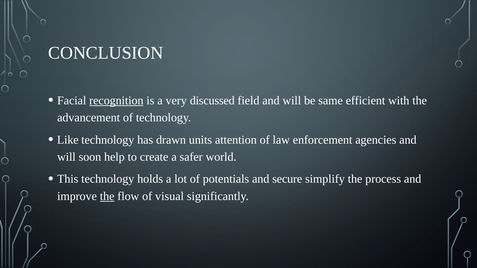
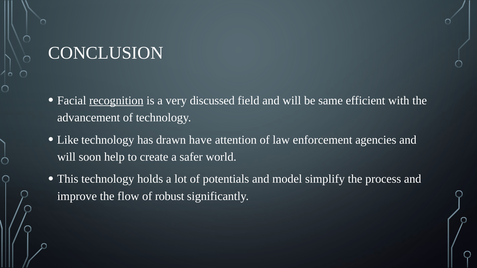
units: units -> have (200, 140)
secure: secure -> model (287, 179)
the underline: present -> none (107, 196)
visual: visual -> robust (170, 196)
